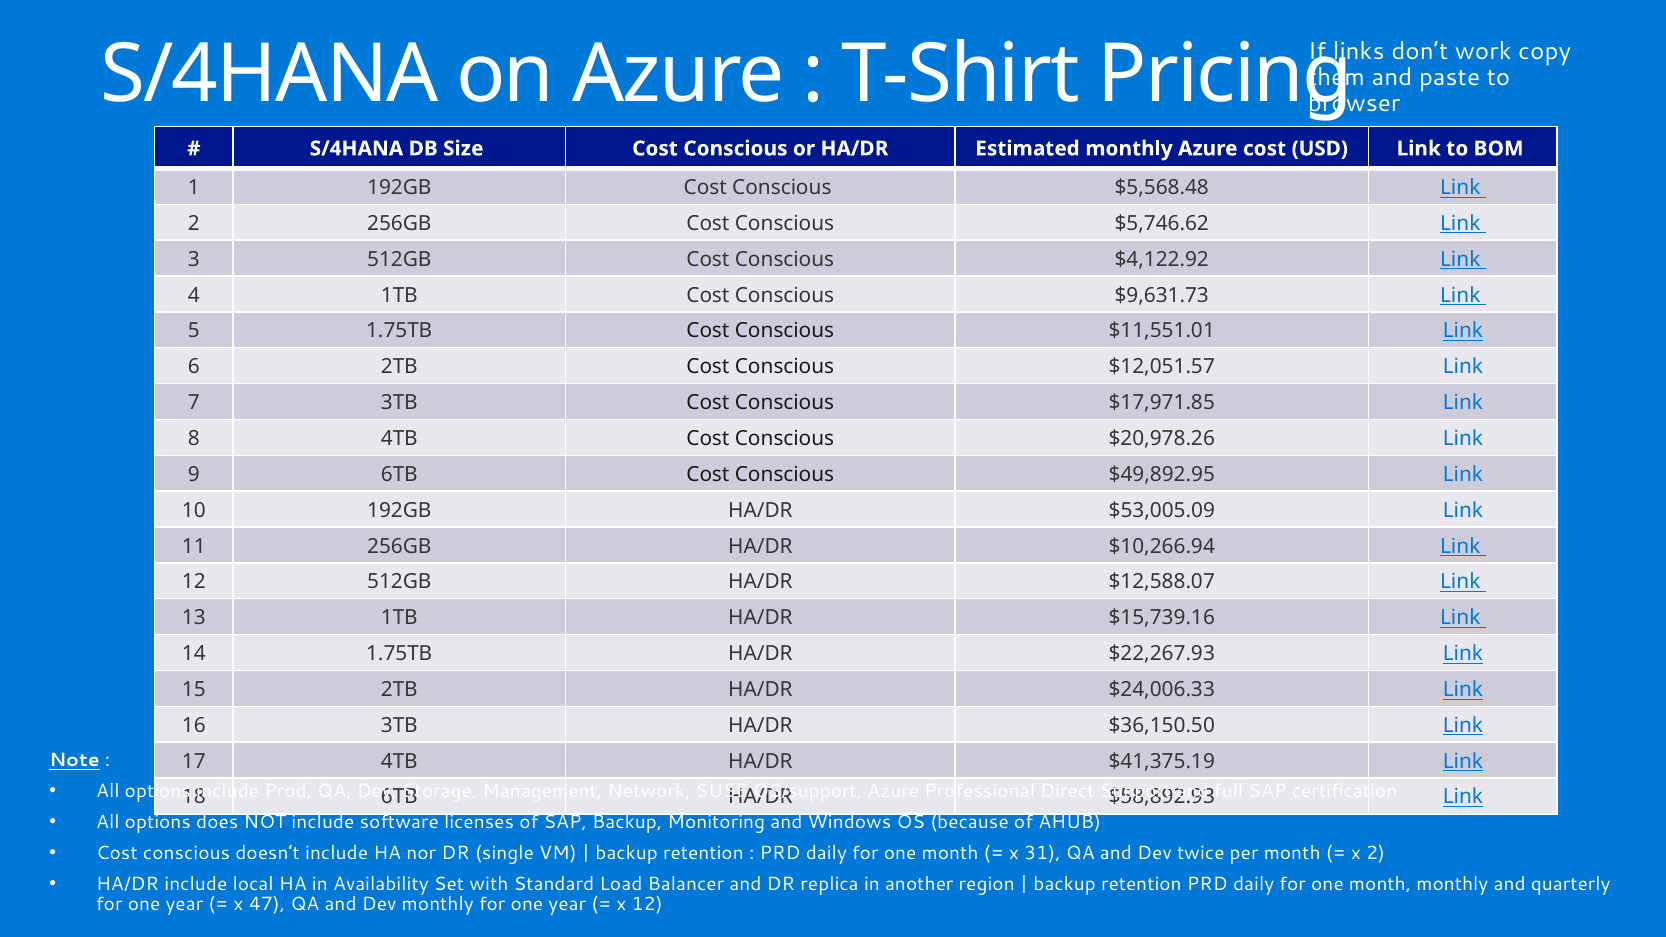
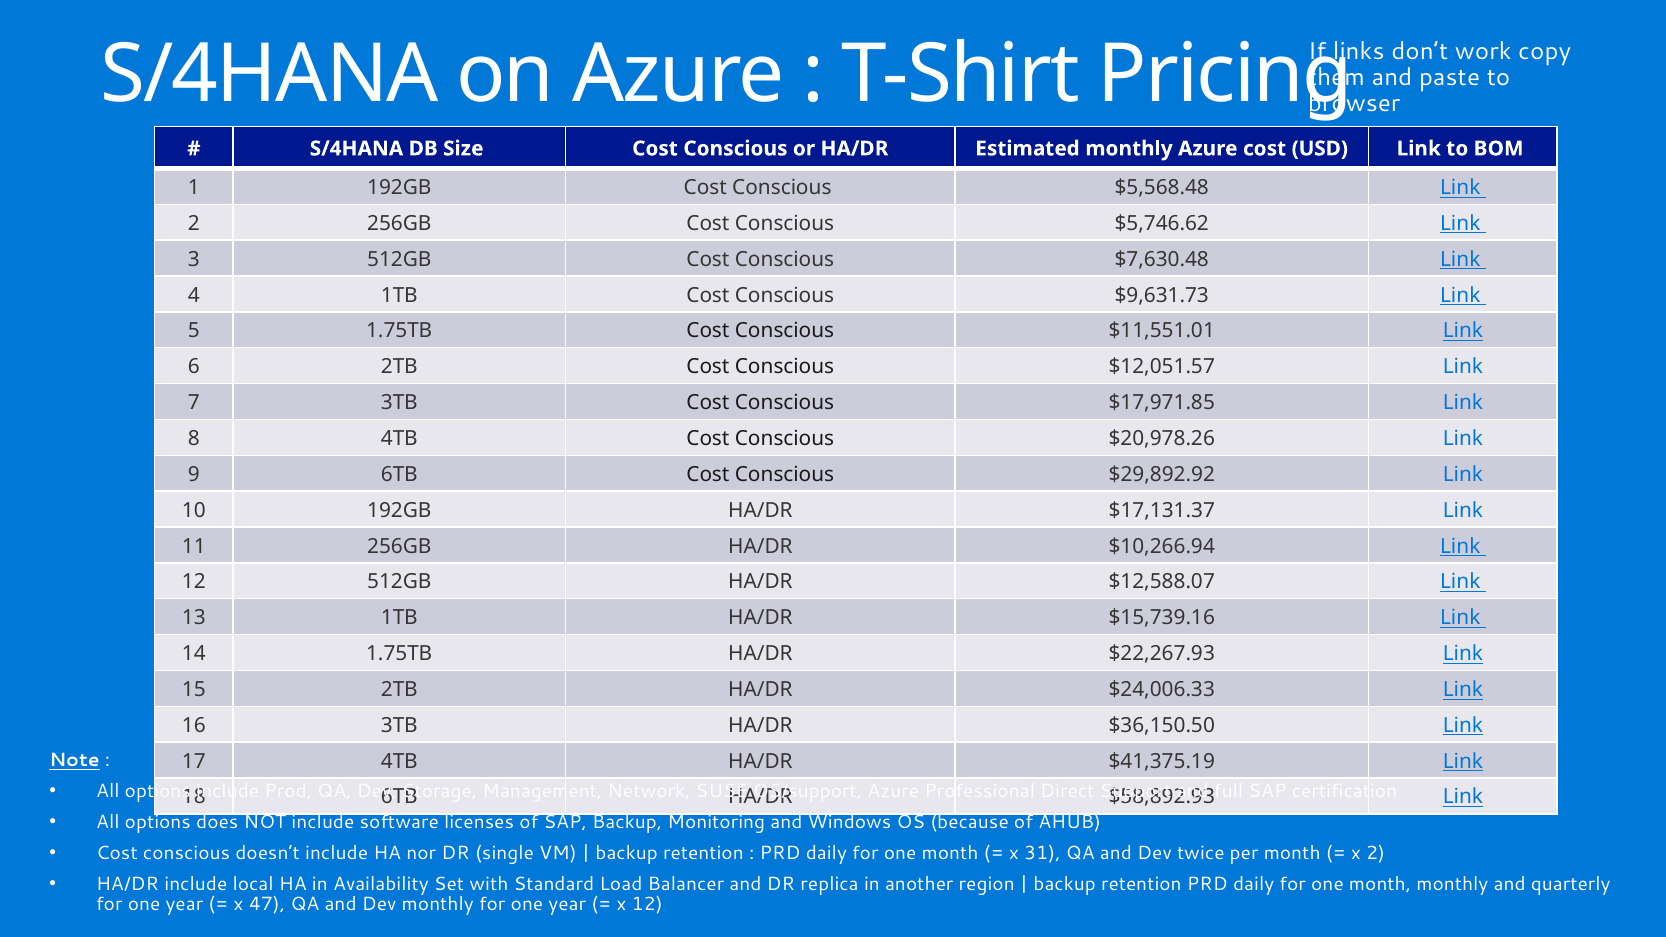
$4,122.92: $4,122.92 -> $7,630.48 (1162, 259)
$49,892.95: $49,892.95 -> $29,892.92 (1162, 474)
$53,005.09: $53,005.09 -> $17,131.37 (1162, 510)
